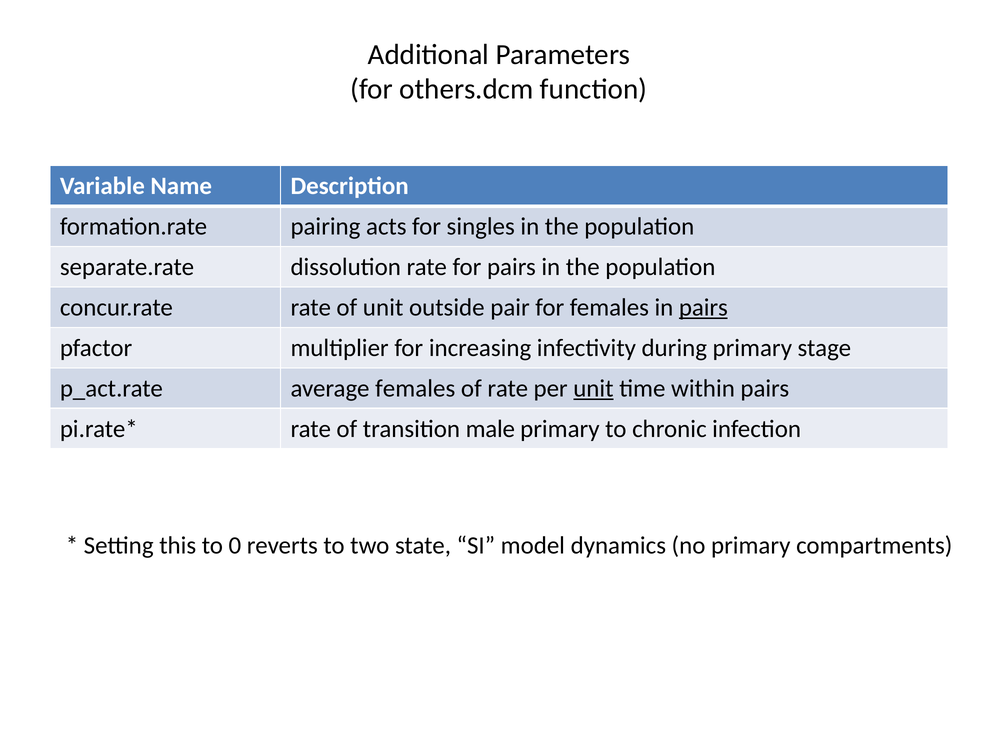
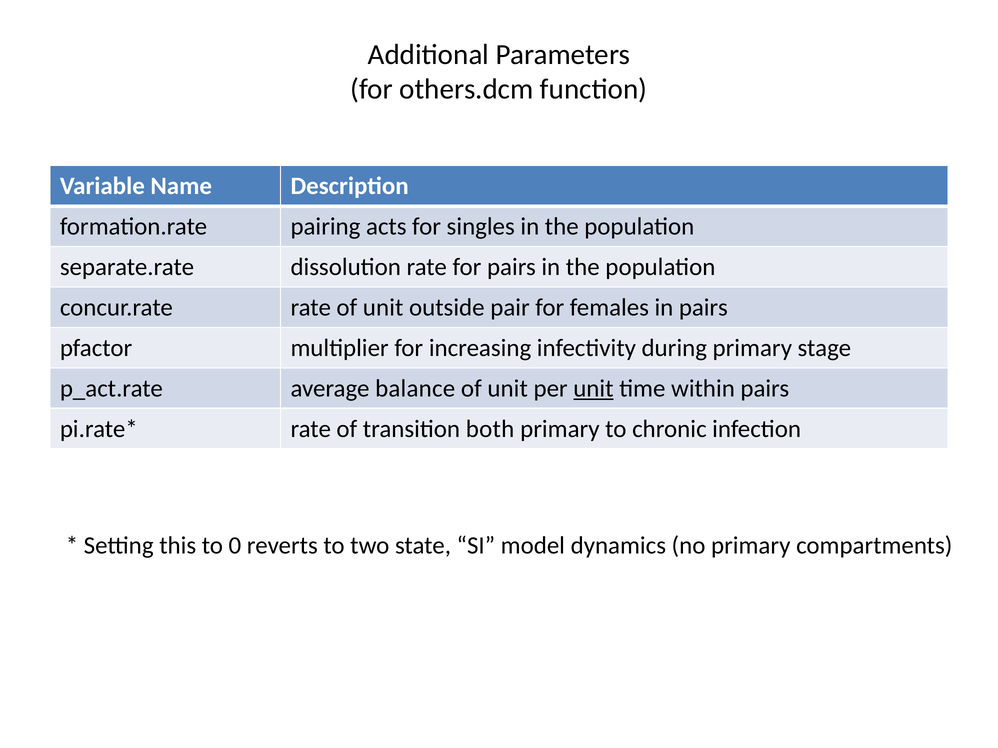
pairs underline: present -> none (703, 308)
average females: females -> balance (415, 389)
rate: rate -> unit (508, 389)
male: male -> both (490, 429)
